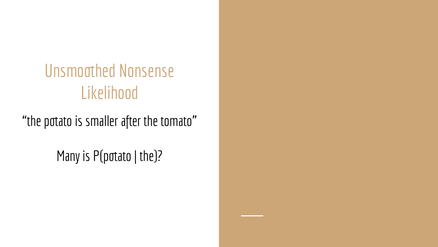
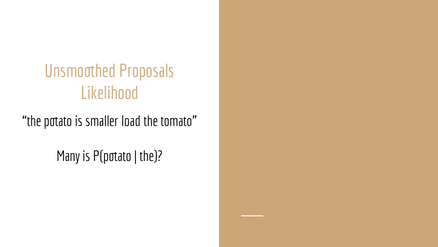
Nonsense: Nonsense -> Proposals (147, 71)
after: after -> load (131, 121)
